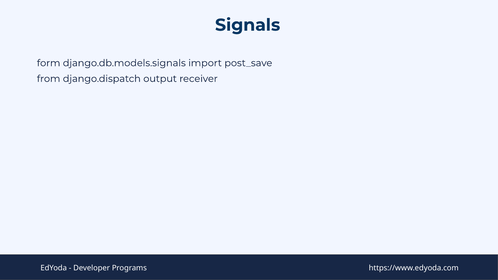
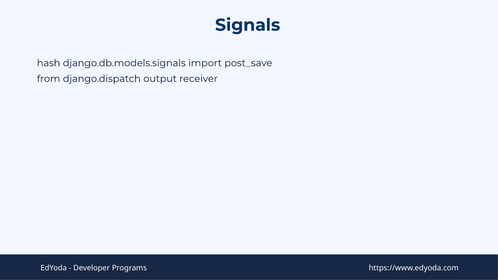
form: form -> hash (49, 63)
